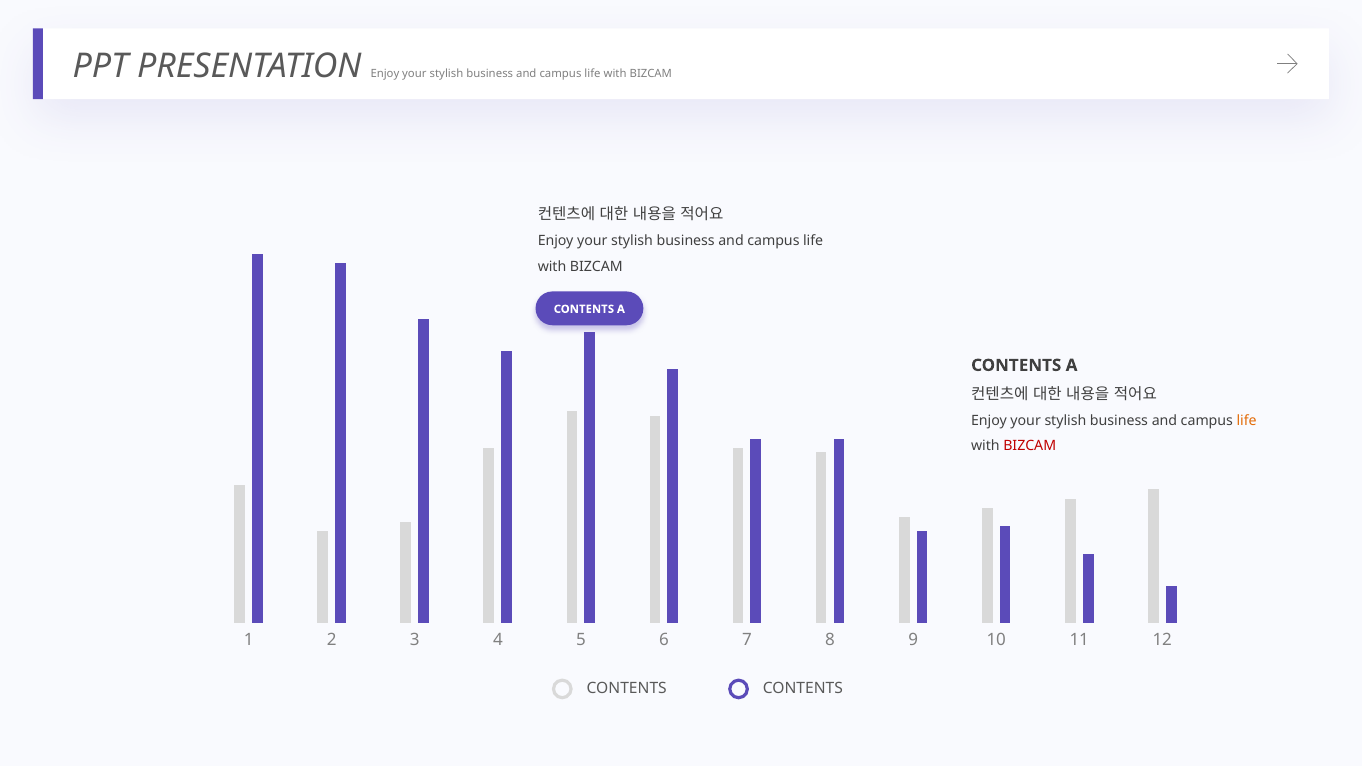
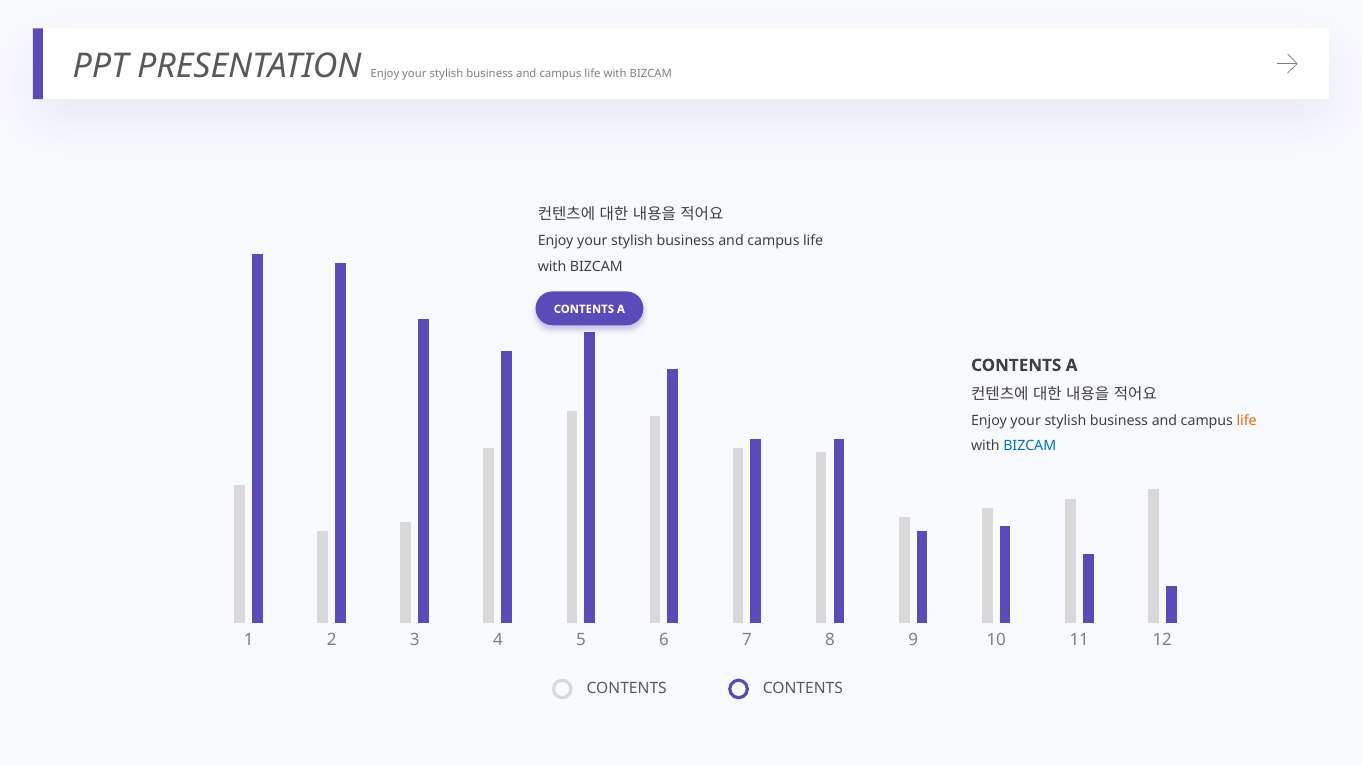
BIZCAM colour: red -> blue (1030, 446)
